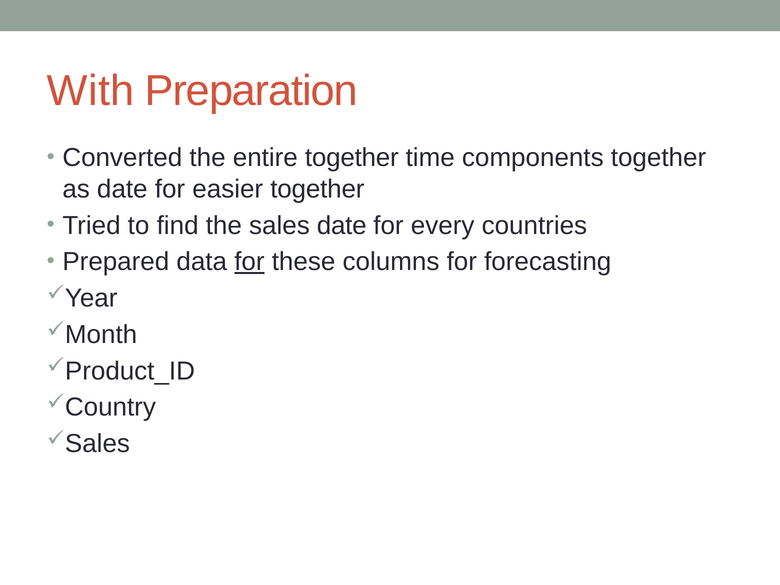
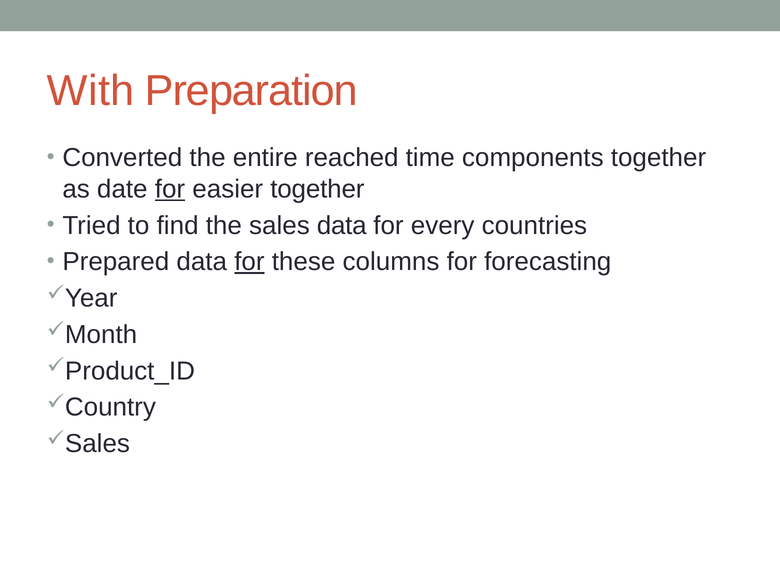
entire together: together -> reached (352, 158)
for underline: none -> present (170, 189)
sales date: date -> data (342, 225)
